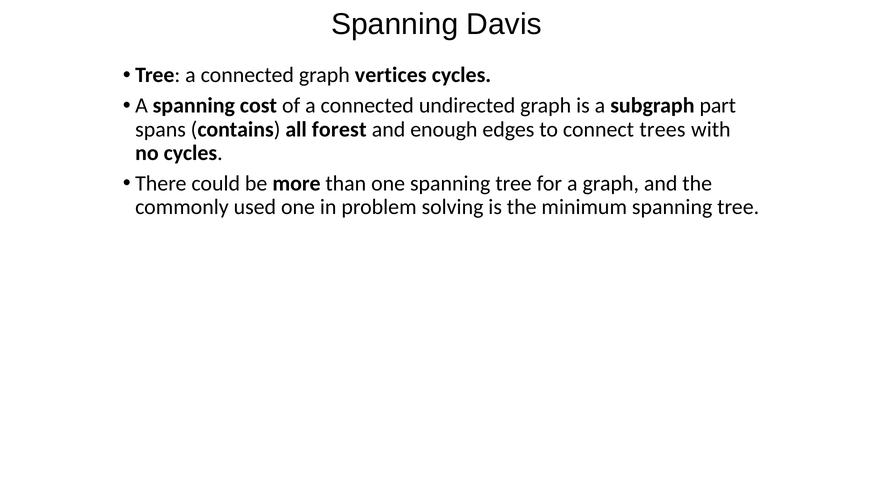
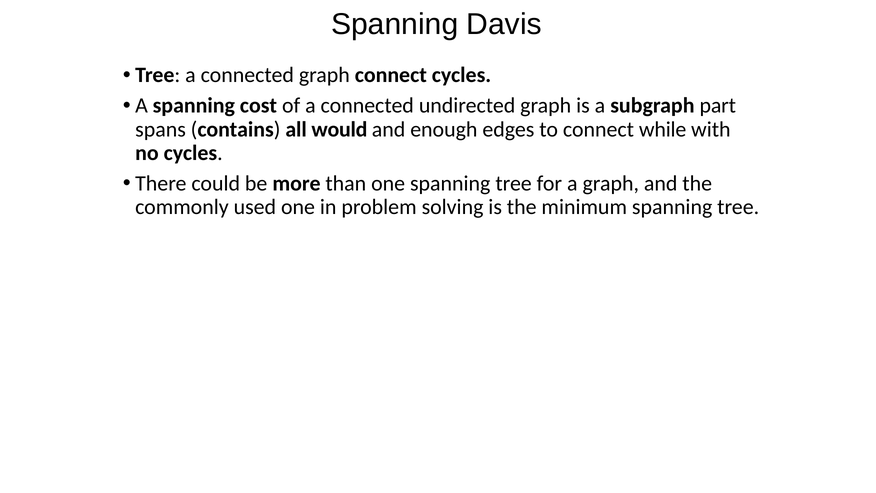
graph vertices: vertices -> connect (391, 75)
forest: forest -> would (339, 129)
trees: trees -> while (663, 129)
